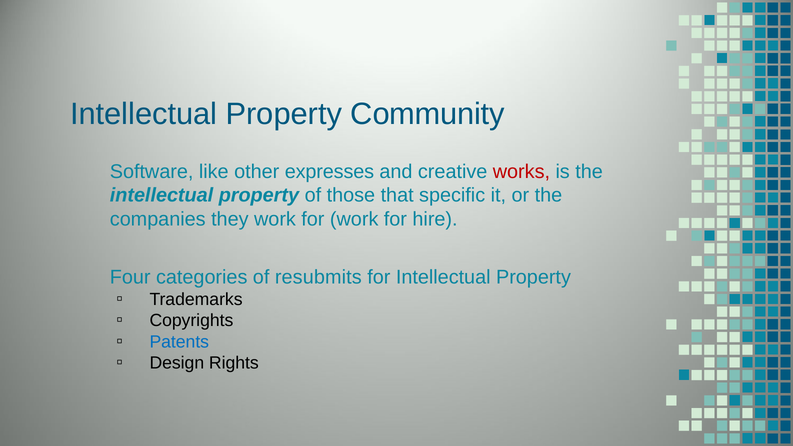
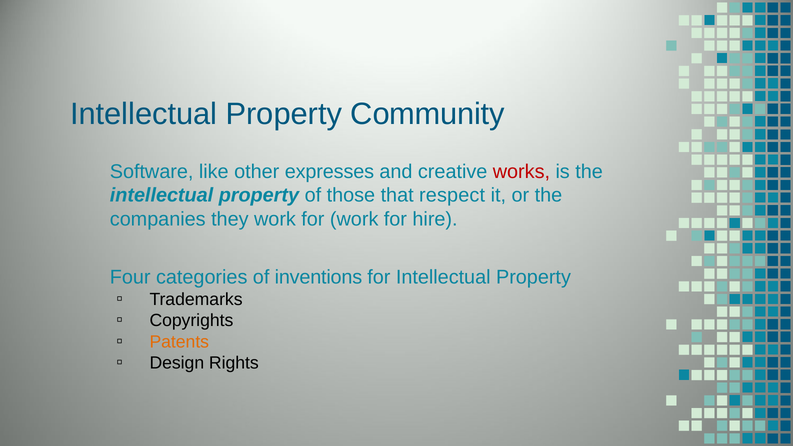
specific: specific -> respect (452, 195)
resubmits: resubmits -> inventions (318, 277)
Patents colour: blue -> orange (179, 342)
